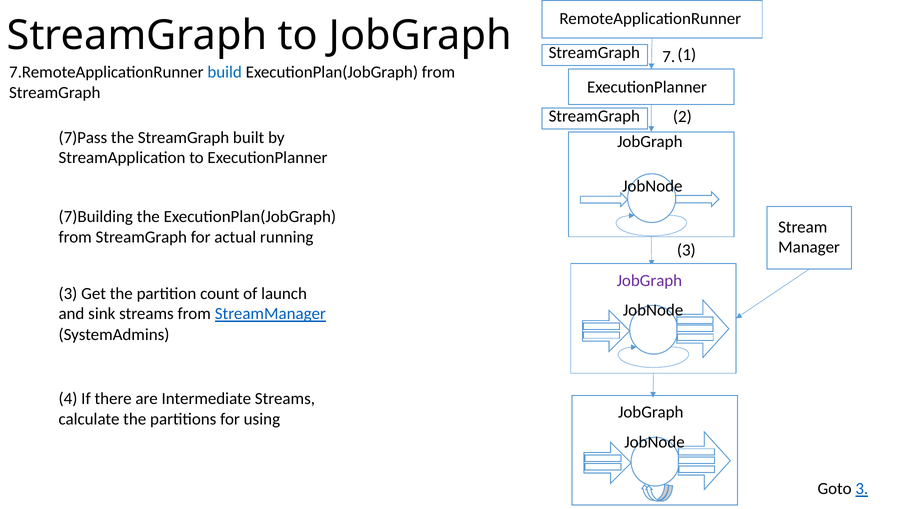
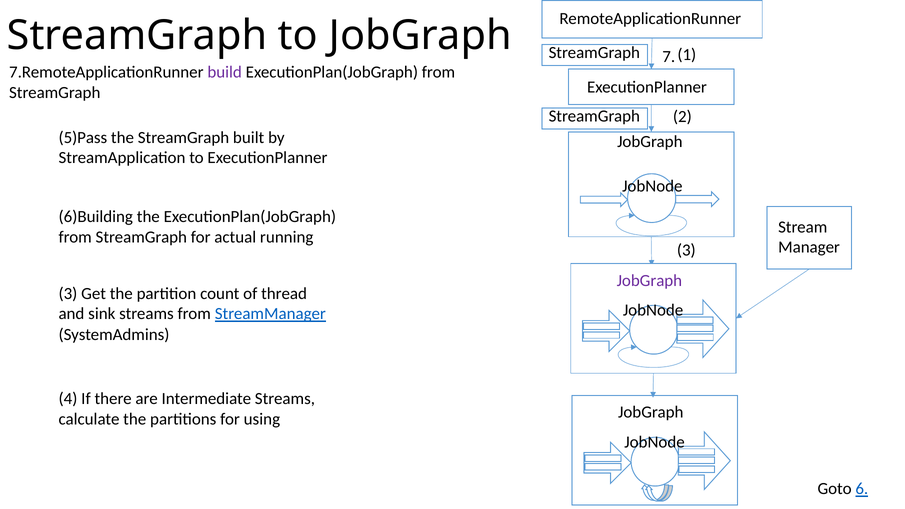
build colour: blue -> purple (225, 72)
7)Pass: 7)Pass -> 5)Pass (83, 138)
7)Building: 7)Building -> 6)Building (96, 217)
launch: launch -> thread (284, 293)
Goto 3: 3 -> 6 (862, 489)
